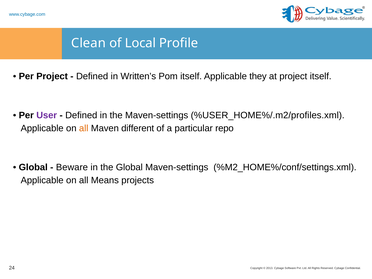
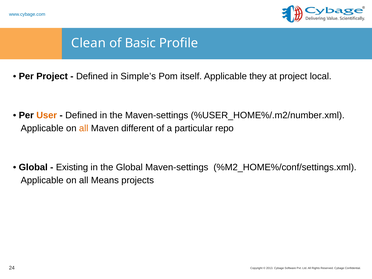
Local: Local -> Basic (140, 43)
Written’s: Written’s -> Simple’s (138, 76)
project itself: itself -> local (321, 76)
User colour: purple -> orange (47, 115)
%USER_HOME%/.m2/profiles.xml: %USER_HOME%/.m2/profiles.xml -> %USER_HOME%/.m2/number.xml (268, 115)
Beware: Beware -> Existing (72, 167)
